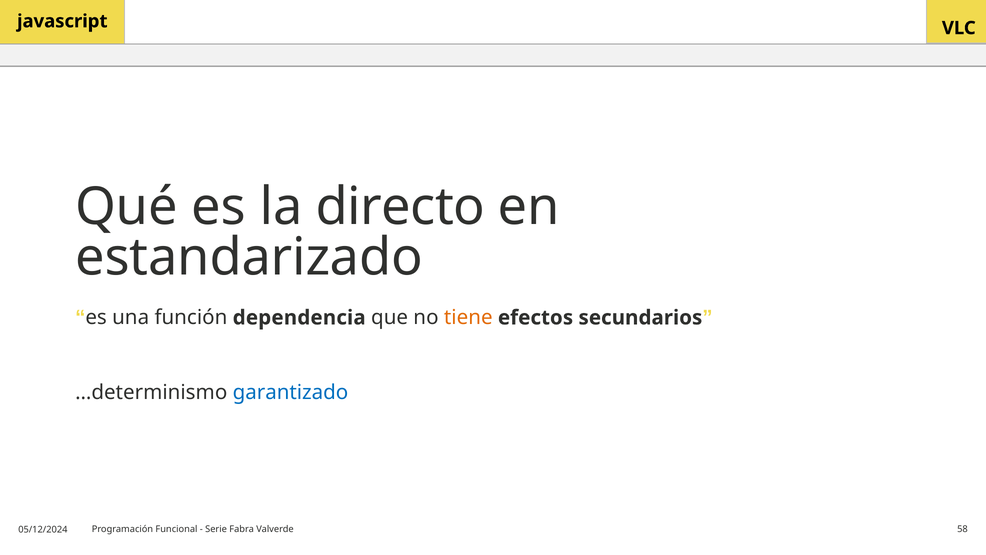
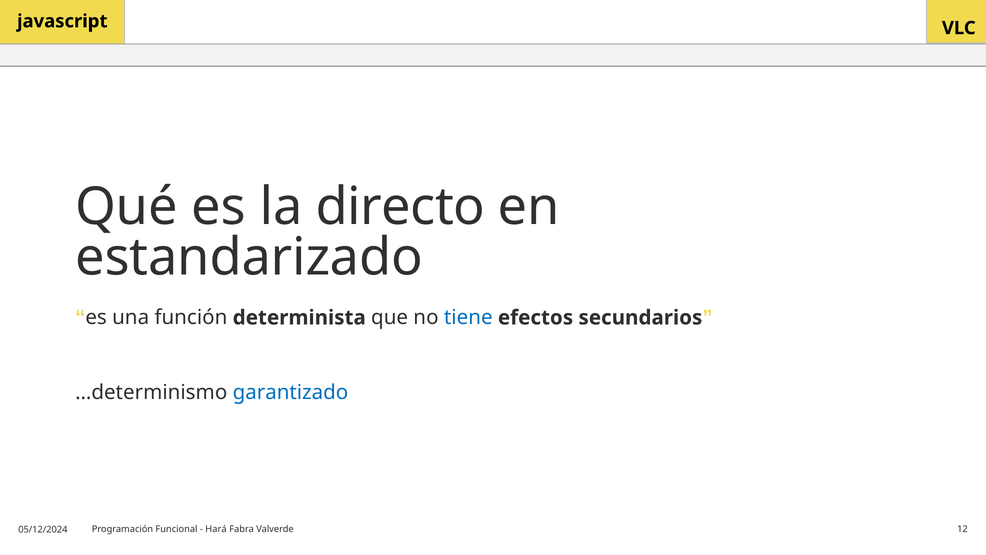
dependencia: dependencia -> determinista (299, 317)
tiene colour: orange -> blue (468, 317)
Serie: Serie -> Hará (216, 529)
58: 58 -> 12 (962, 529)
